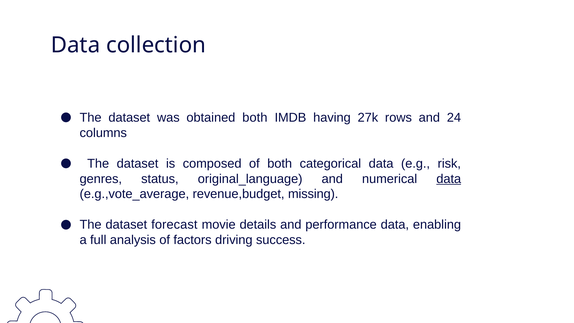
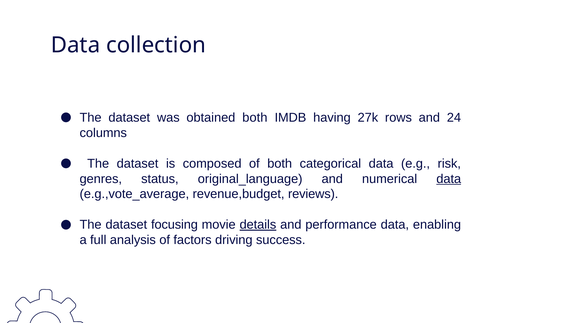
missing: missing -> reviews (313, 194)
forecast: forecast -> focusing (174, 225)
details underline: none -> present (258, 225)
